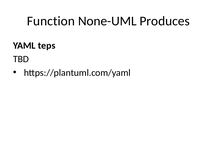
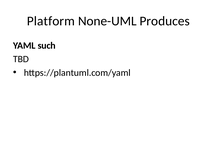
Function: Function -> Platform (51, 21)
teps: teps -> such (47, 46)
